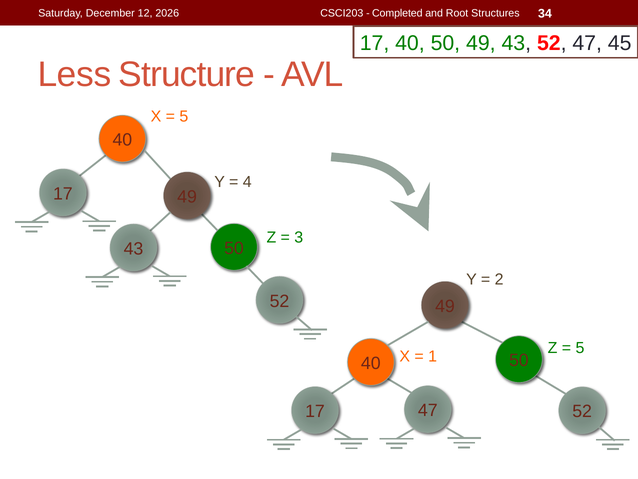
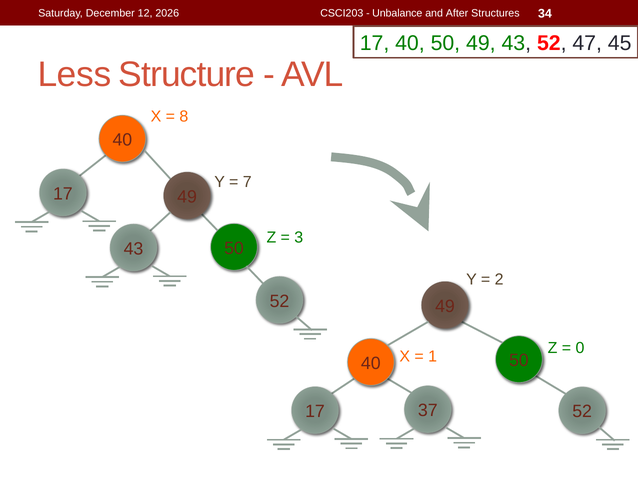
Completed: Completed -> Unbalance (397, 13)
Root: Root -> After (457, 13)
5: 5 -> 8 (184, 116)
4: 4 -> 7 (247, 182)
5: 5 -> 0 (580, 348)
17 47: 47 -> 37 (428, 410)
